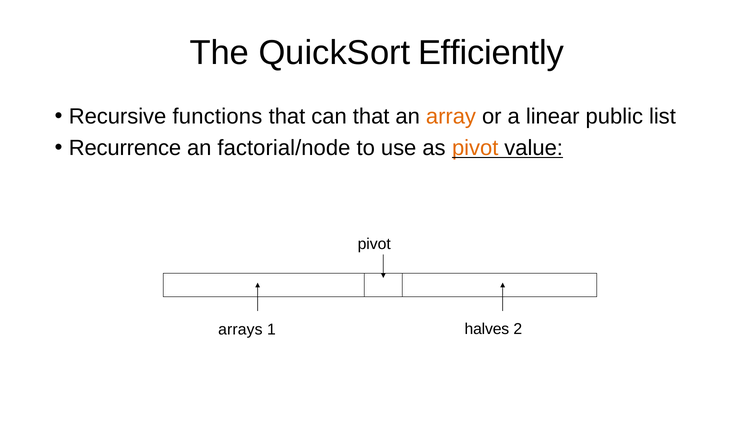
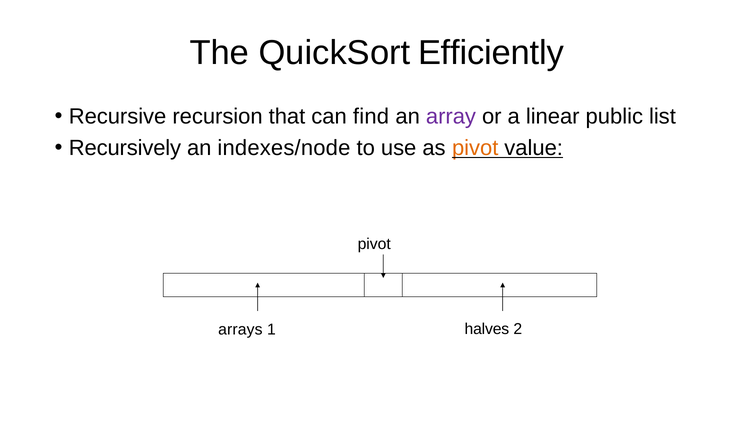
functions: functions -> recursion (218, 116)
can that: that -> find (371, 116)
array colour: orange -> purple (451, 116)
Recurrence: Recurrence -> Recursively (125, 148)
factorial/node: factorial/node -> indexes/node (284, 148)
